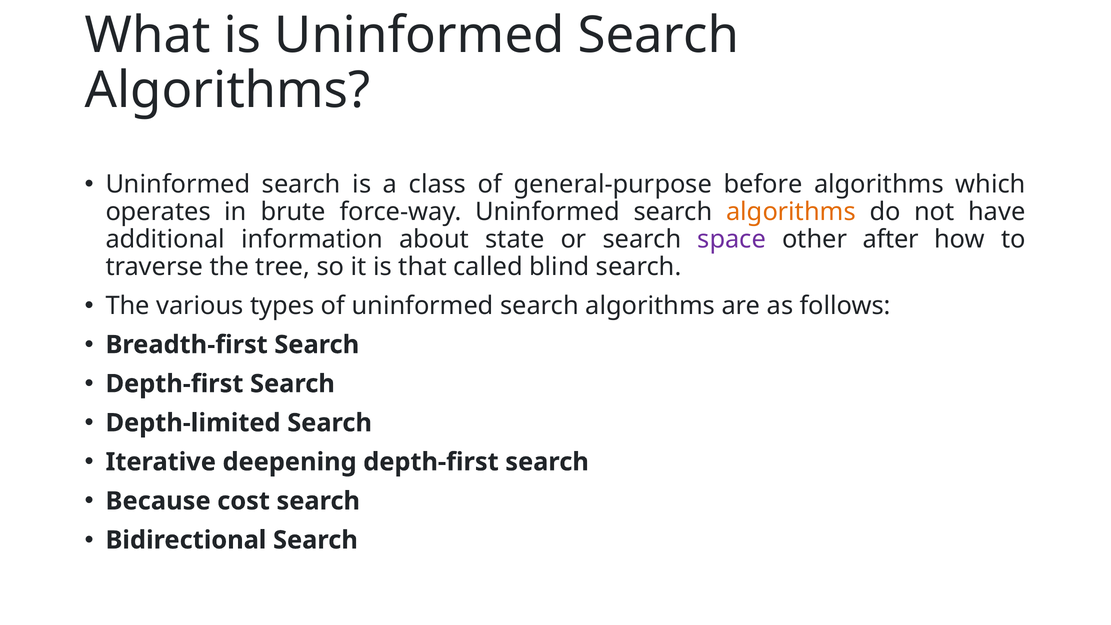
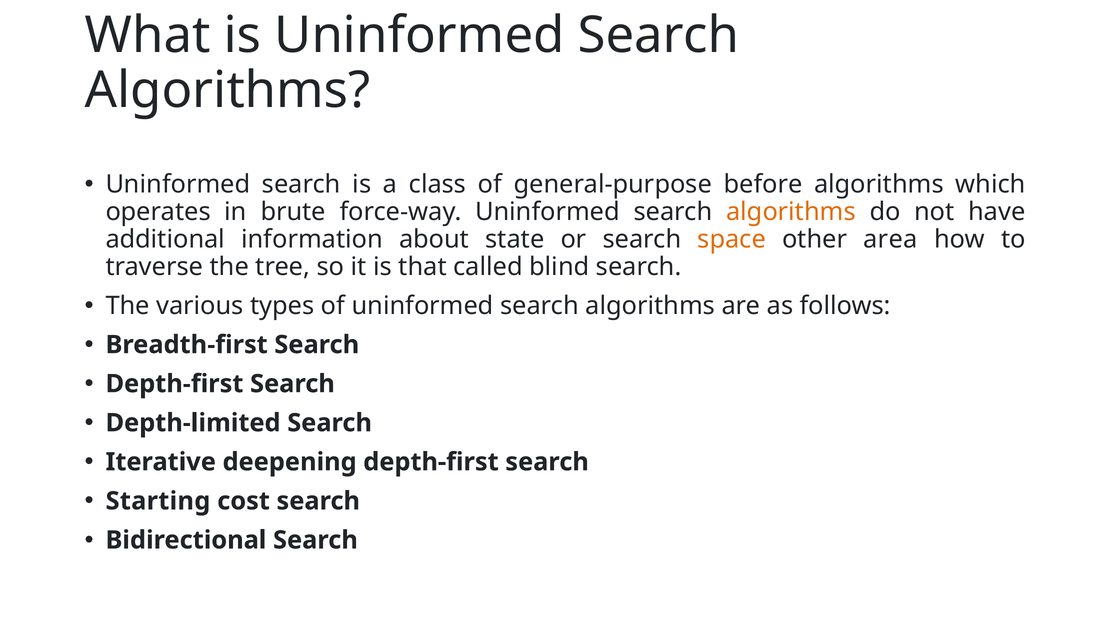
space colour: purple -> orange (732, 239)
after: after -> area (890, 239)
Because: Because -> Starting (158, 501)
